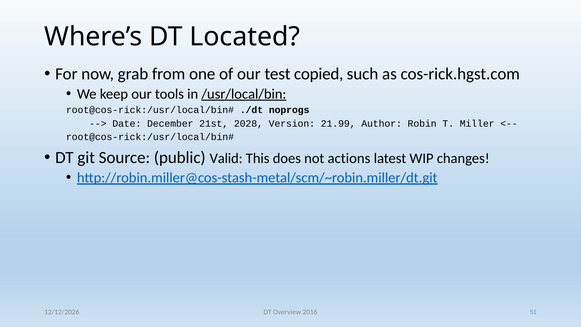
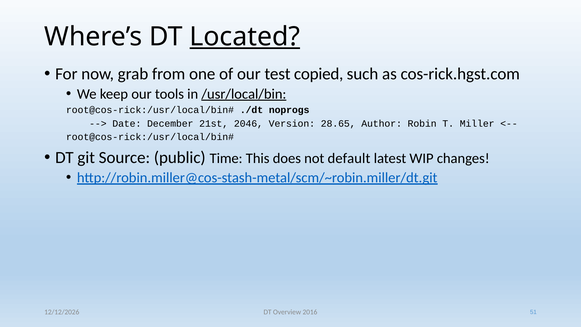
Located underline: none -> present (245, 37)
2028: 2028 -> 2046 (248, 123)
21.99: 21.99 -> 28.65 (338, 123)
Valid: Valid -> Time (226, 158)
actions: actions -> default (349, 158)
